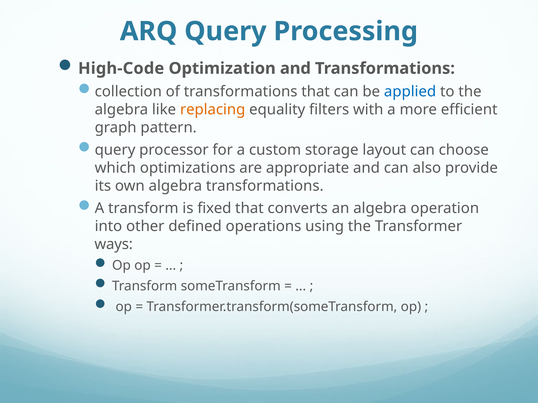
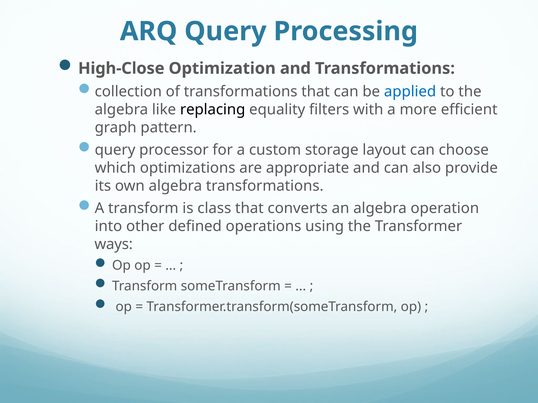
High-Code: High-Code -> High-Close (121, 68)
replacing colour: orange -> black (213, 110)
fixed: fixed -> class (214, 208)
